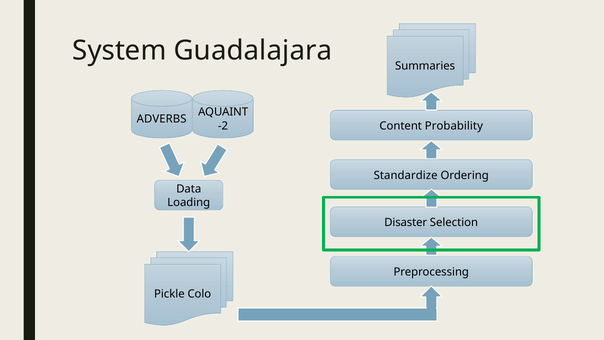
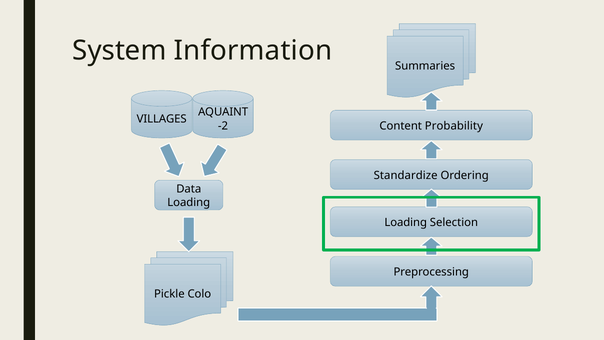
Guadalajara: Guadalajara -> Information (253, 51)
ADVERBS: ADVERBS -> VILLAGES (162, 119)
Disaster: Disaster -> Loading (406, 222)
